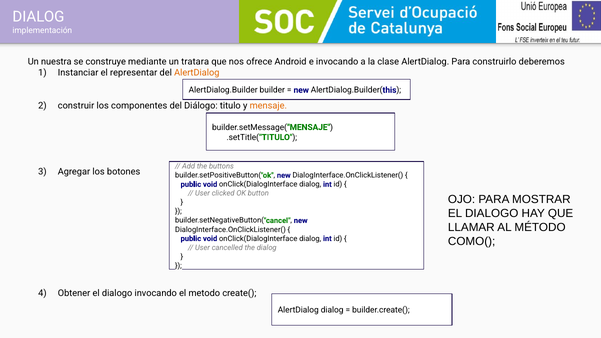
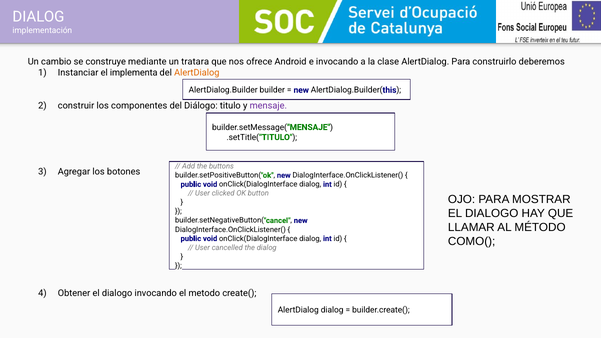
nuestra: nuestra -> cambio (56, 62)
representar: representar -> implementa (134, 73)
mensaje colour: orange -> purple (268, 106)
